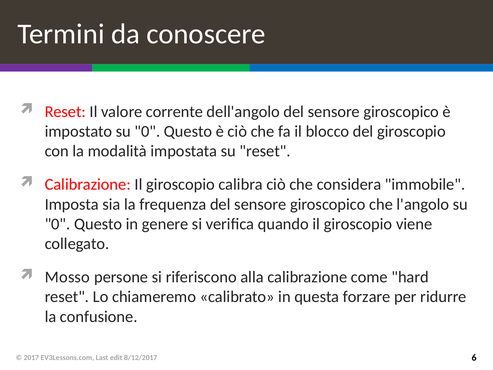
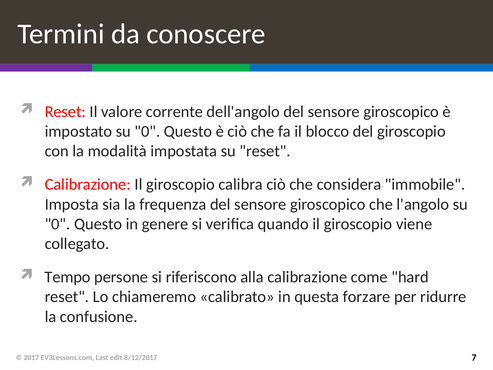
Mosso: Mosso -> Tempo (68, 277)
6: 6 -> 7 (474, 357)
